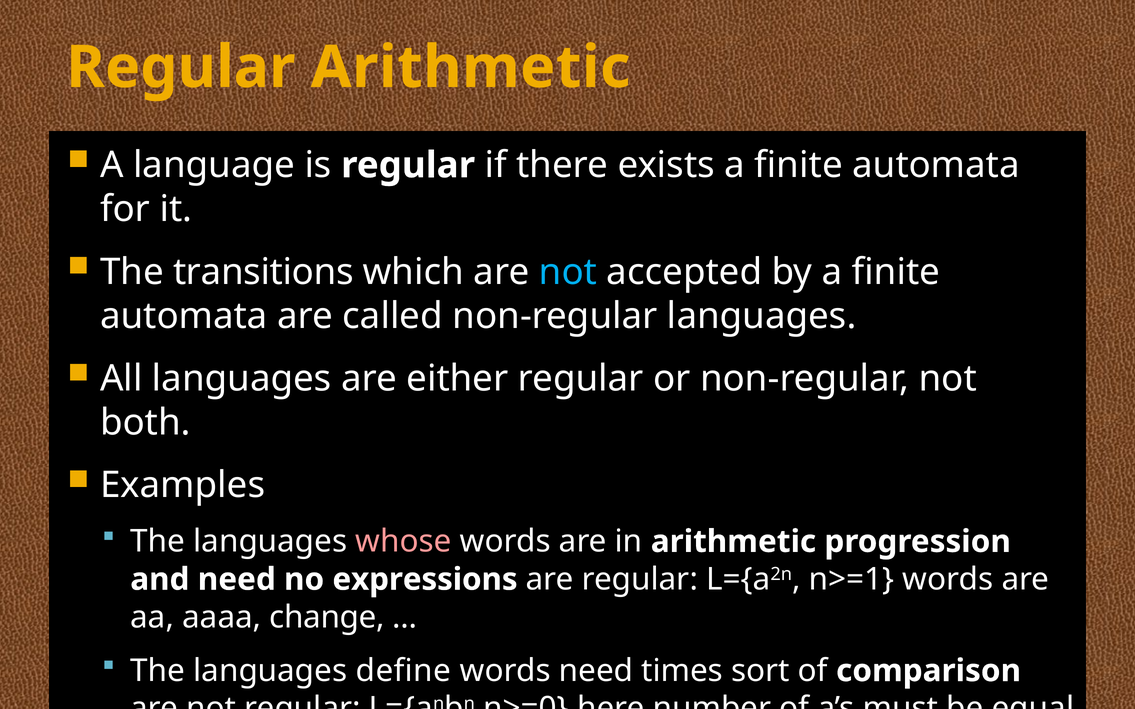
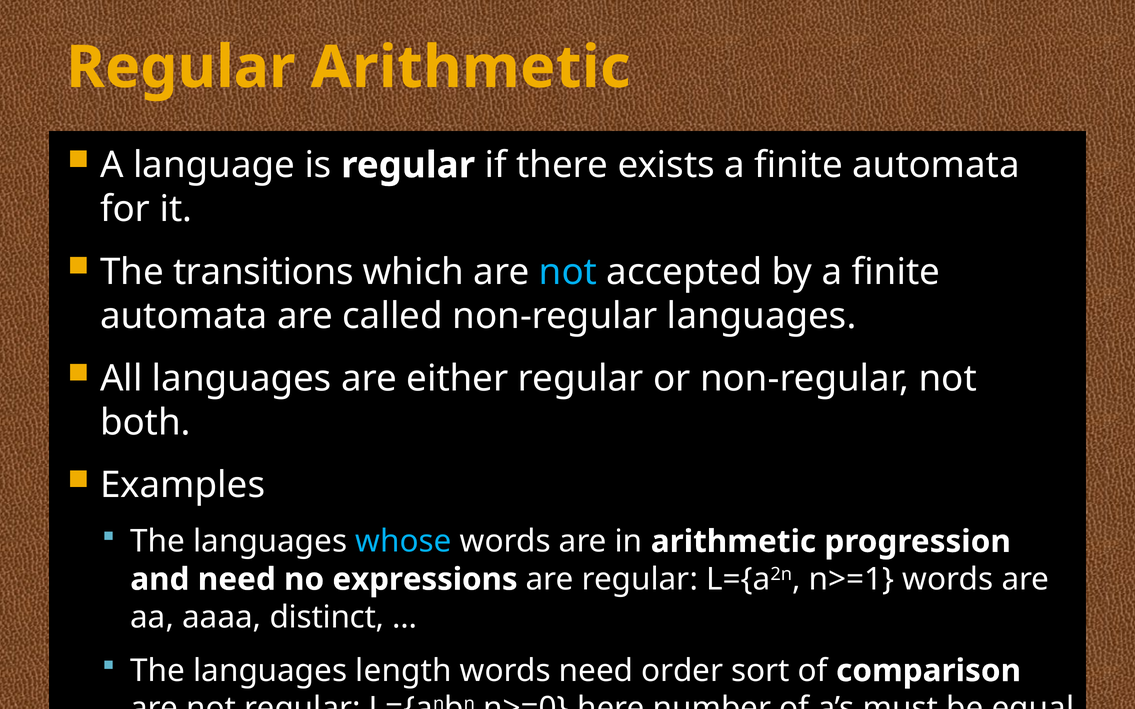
whose colour: pink -> light blue (404, 542)
change: change -> distinct (327, 618)
define: define -> length (404, 671)
times: times -> order (682, 671)
